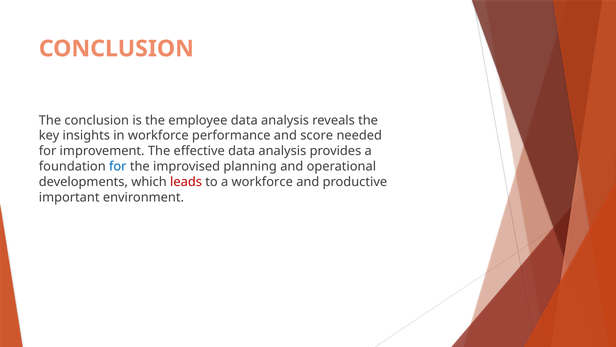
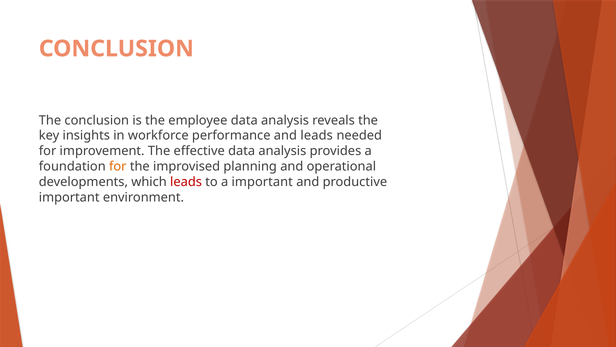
and score: score -> leads (317, 136)
for colour: blue -> orange (118, 166)
a workforce: workforce -> important (262, 182)
